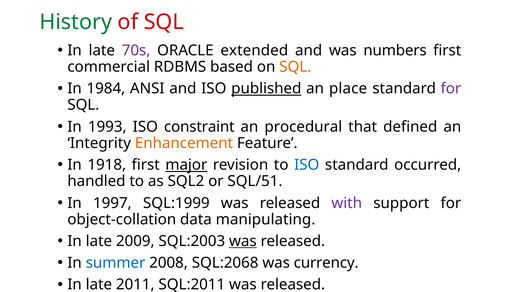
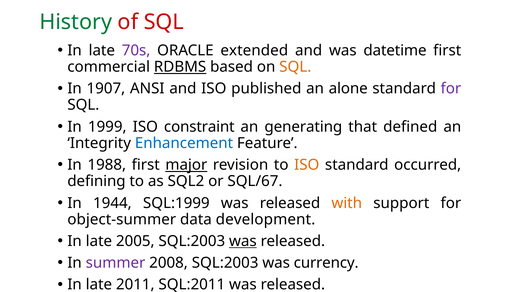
numbers: numbers -> datetime (395, 51)
RDBMS underline: none -> present (180, 67)
1984: 1984 -> 1907 (106, 89)
published underline: present -> none (266, 89)
place: place -> alone (348, 89)
1993: 1993 -> 1999 (107, 127)
procedural: procedural -> generating (303, 127)
Enhancement colour: orange -> blue (184, 143)
1918: 1918 -> 1988 (107, 165)
ISO colour: blue -> orange (307, 165)
handled: handled -> defining (96, 181)
SQL/51: SQL/51 -> SQL/67 (255, 181)
1997: 1997 -> 1944 (112, 203)
with colour: purple -> orange (347, 203)
object-collation: object-collation -> object-summer (122, 219)
manipulating: manipulating -> development (266, 219)
2009: 2009 -> 2005 (135, 241)
summer colour: blue -> purple (116, 263)
2008 SQL:2068: SQL:2068 -> SQL:2003 (225, 263)
